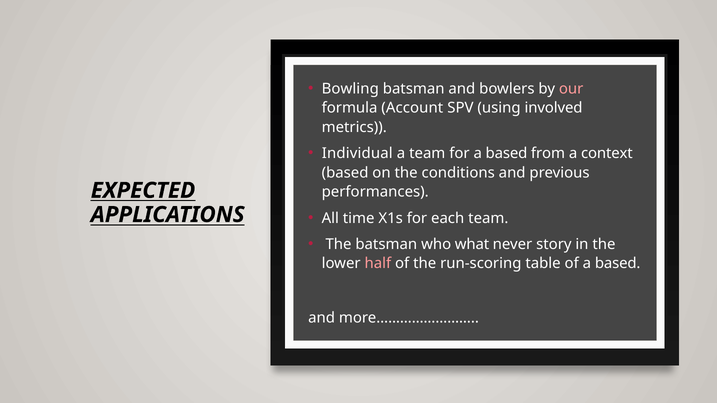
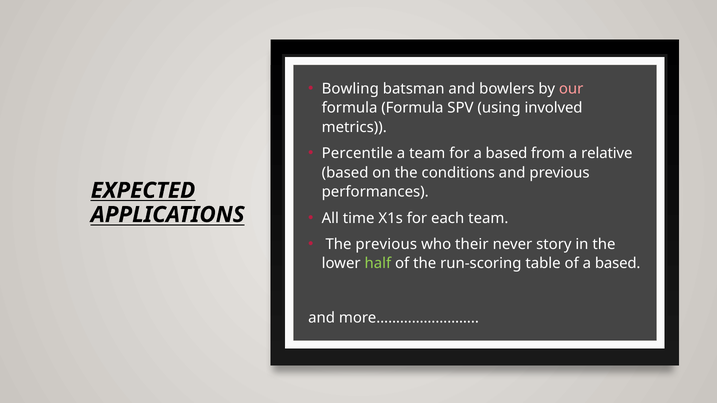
formula Account: Account -> Formula (412, 108)
Individual: Individual -> Percentile (357, 153)
context: context -> relative (607, 153)
The batsman: batsman -> previous (386, 244)
what: what -> their (472, 244)
half colour: pink -> light green (378, 264)
